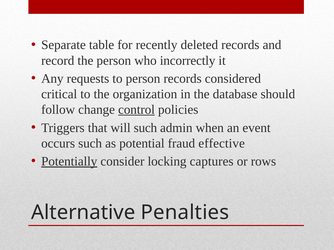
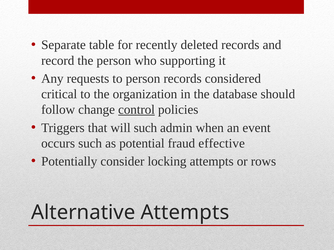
incorrectly: incorrectly -> supporting (188, 61)
Potentially underline: present -> none (69, 162)
locking captures: captures -> attempts (212, 162)
Alternative Penalties: Penalties -> Attempts (185, 213)
